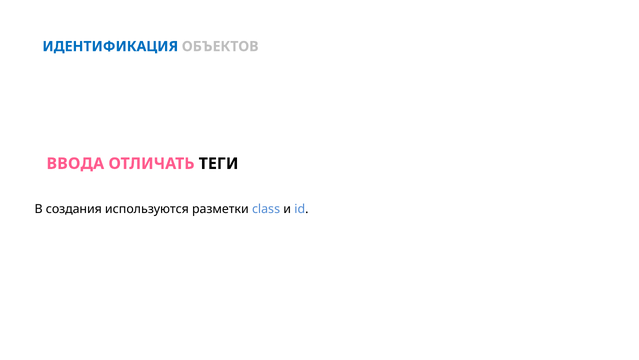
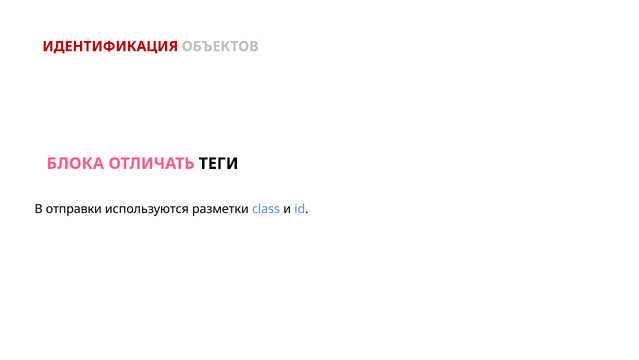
ИДЕНТИФИКАЦИЯ colour: blue -> red (110, 46)
ВВОДА: ВВОДА -> БЛОКА (75, 163)
создания: создания -> отправки (74, 209)
